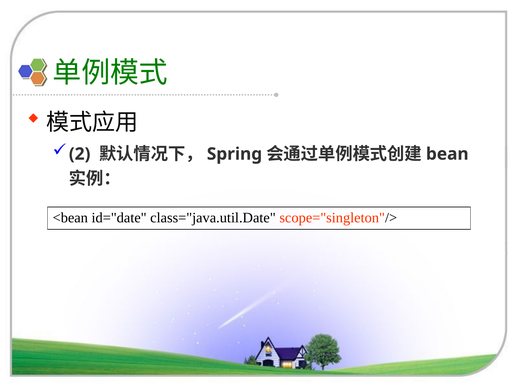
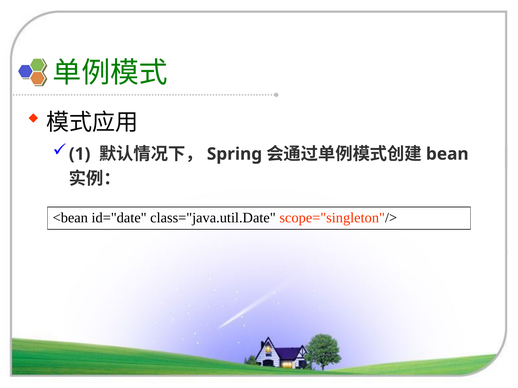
2: 2 -> 1 (80, 154)
